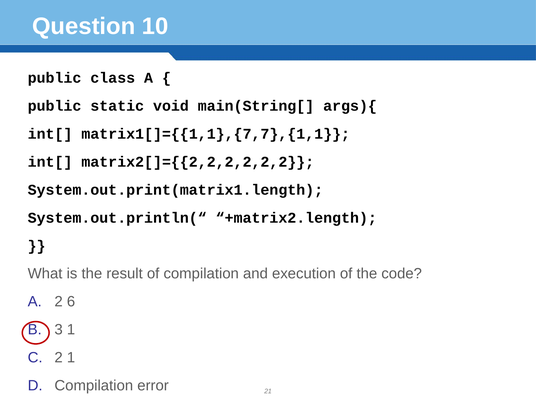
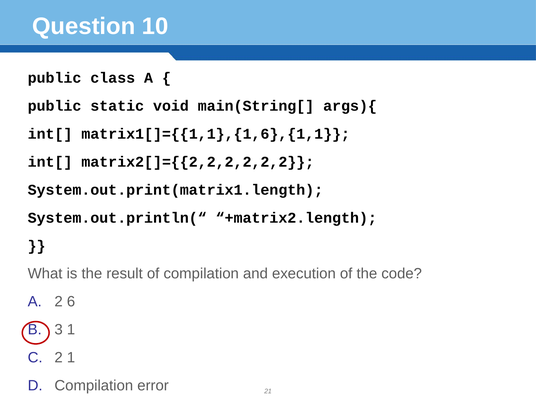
matrix1[]={{1,1},{7,7},{1,1: matrix1[]={{1,1},{7,7},{1,1 -> matrix1[]={{1,1},{1,6},{1,1 (216, 134)
